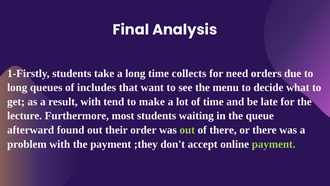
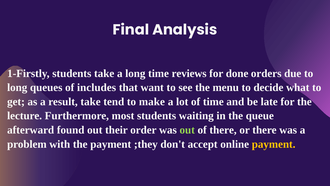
collects: collects -> reviews (189, 73)
need: need -> done (237, 73)
result with: with -> take (91, 101)
payment colour: light green -> yellow (274, 144)
